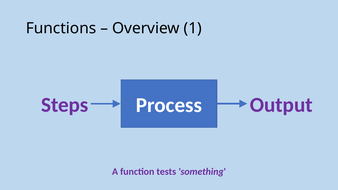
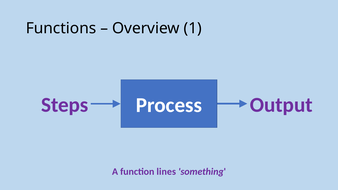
tests: tests -> lines (166, 172)
